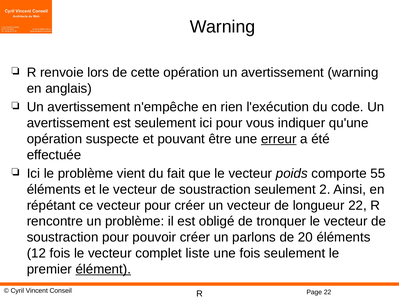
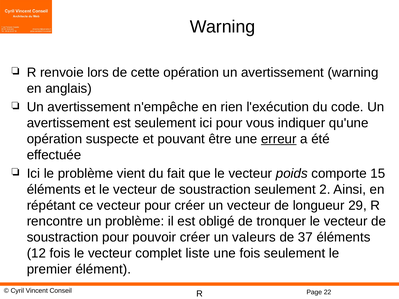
55: 55 -> 15 (378, 174)
longueur 22: 22 -> 29 (357, 206)
parlons: parlons -> valeurs (254, 237)
20: 20 -> 37 (305, 237)
élément underline: present -> none (103, 269)
